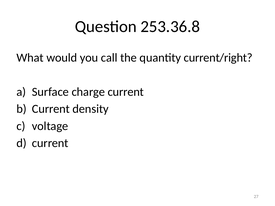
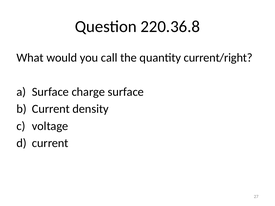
253.36.8: 253.36.8 -> 220.36.8 (170, 27)
charge current: current -> surface (126, 92)
